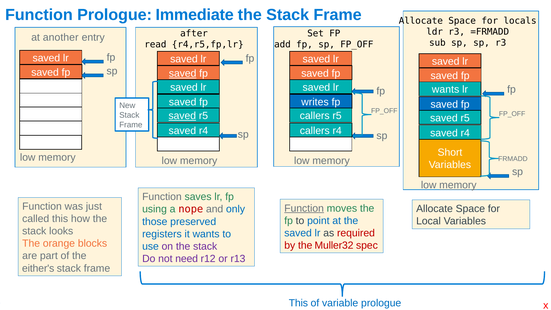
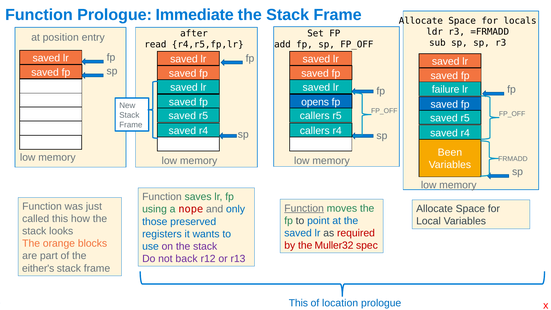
another: another -> position (61, 37)
saved underline: present -> none (183, 73)
wants: wants -> failure (446, 90)
writes: writes -> opens (315, 102)
saved underline: present -> none (182, 116)
Short: Short -> Been (450, 152)
need: need -> back (187, 259)
variable: variable -> location (340, 303)
